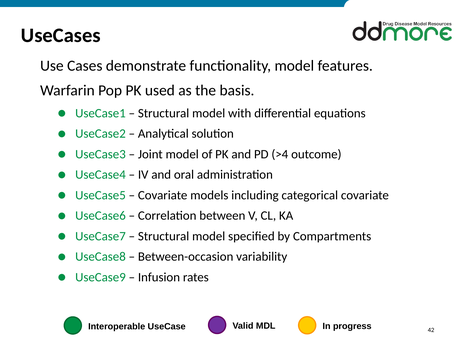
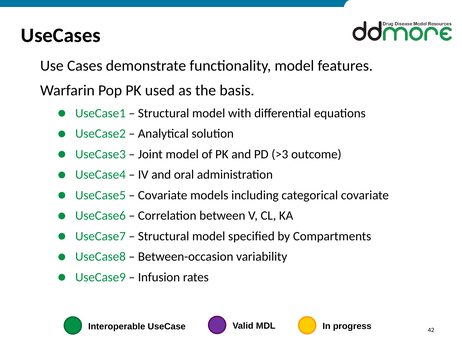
>4: >4 -> >3 (280, 154)
